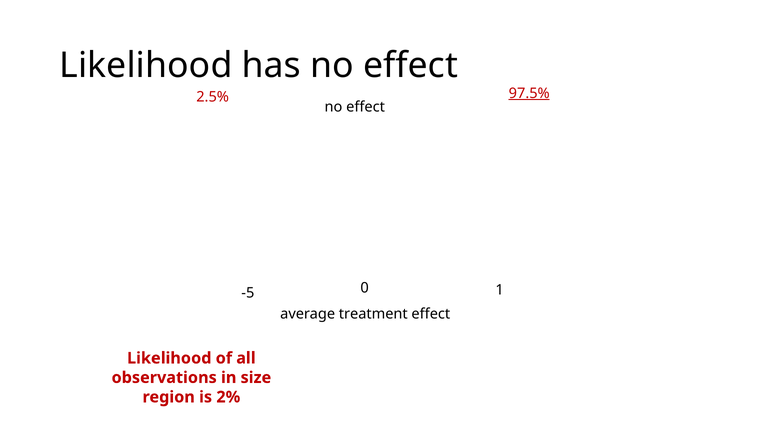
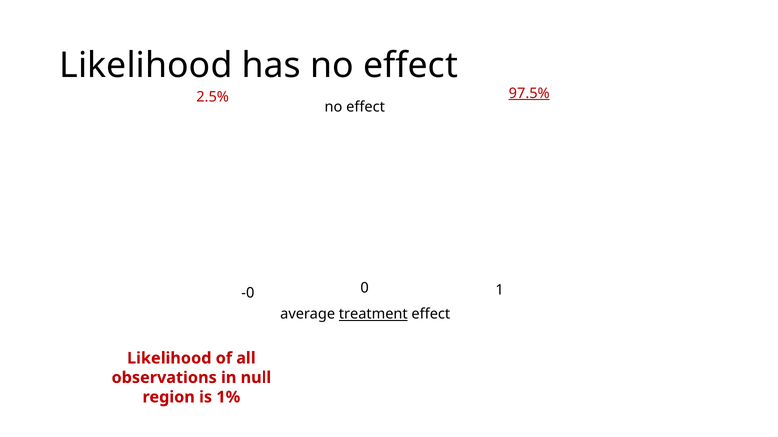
-5: -5 -> -0 (248, 294)
treatment underline: none -> present (373, 315)
size: size -> null (256, 378)
2%: 2% -> 1% (228, 398)
